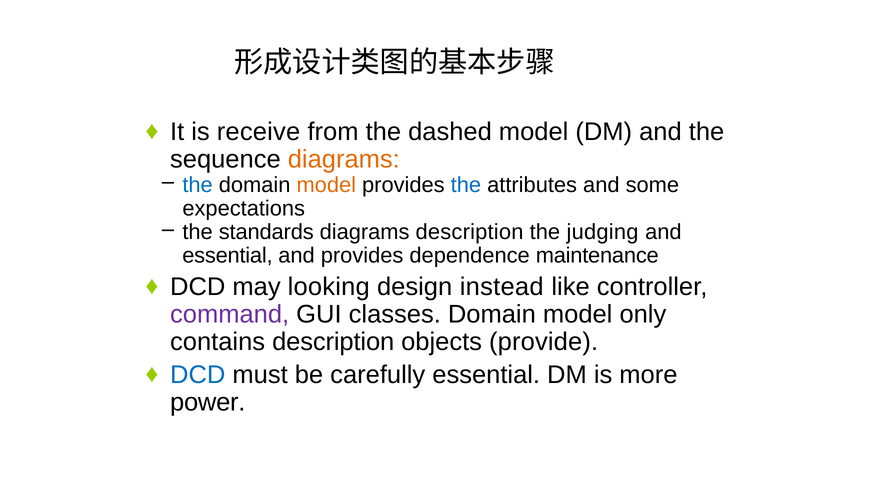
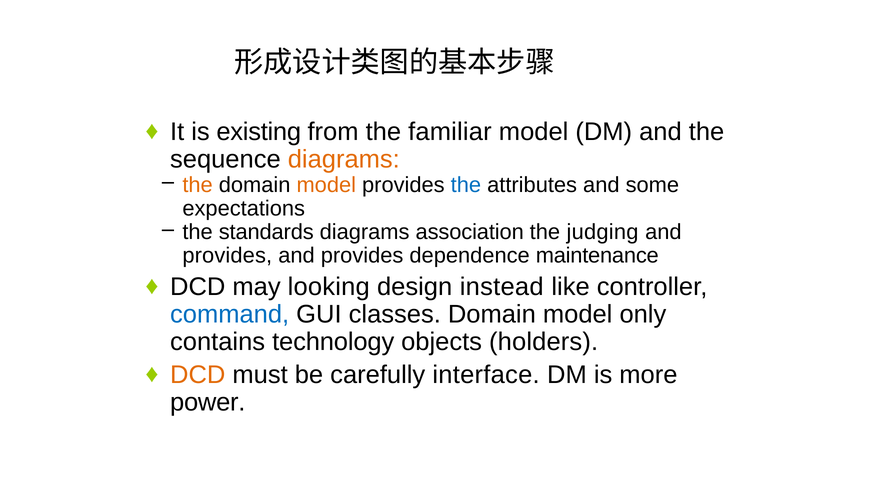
receive: receive -> existing (259, 132)
dashed: dashed -> familiar (450, 132)
the colour: blue -> orange (198, 185)
diagrams description: description -> association (470, 232)
essential: essential -> provides (227, 256)
command colour: purple -> blue (230, 314)
contains description: description -> technology (333, 342)
provide: provide -> holders (544, 342)
DCD colour: blue -> orange (198, 375)
carefully essential: essential -> interface (486, 375)
